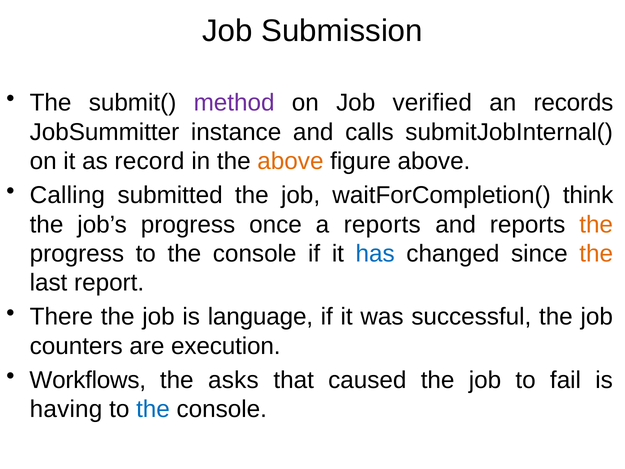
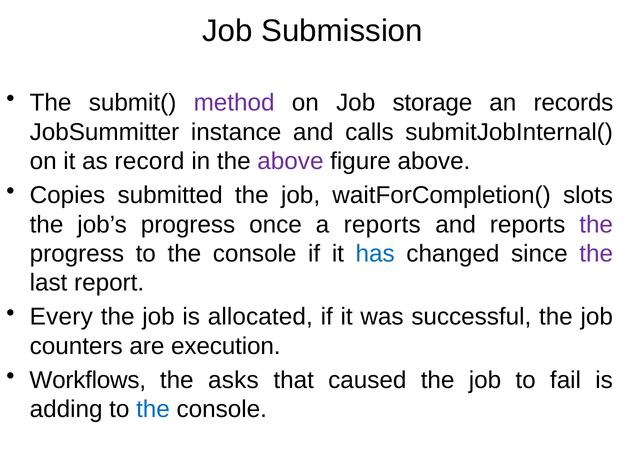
verified: verified -> storage (432, 103)
above colour: orange -> purple (290, 161)
Calling: Calling -> Copies (67, 195)
think: think -> slots (588, 195)
the colour: orange -> purple (596, 224)
the colour: orange -> purple (596, 254)
There: There -> Every (61, 317)
language: language -> allocated (260, 317)
having: having -> adding (66, 409)
